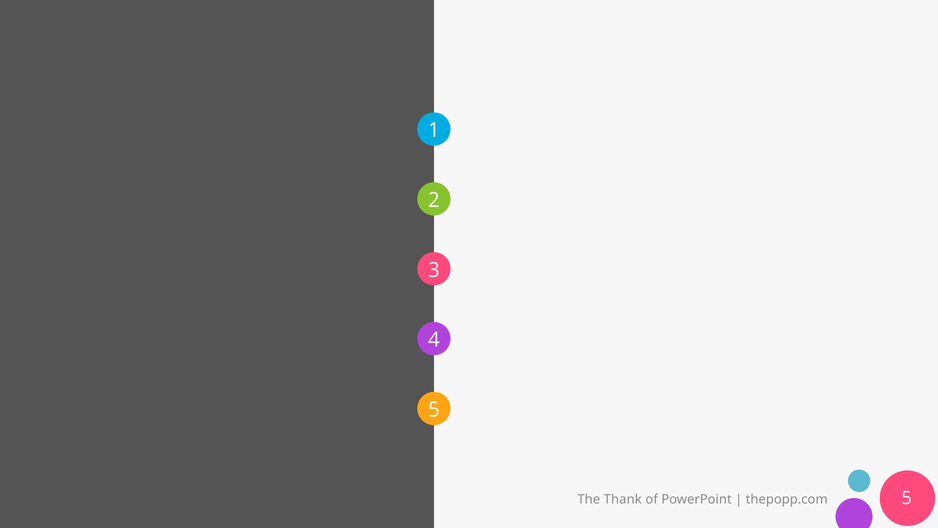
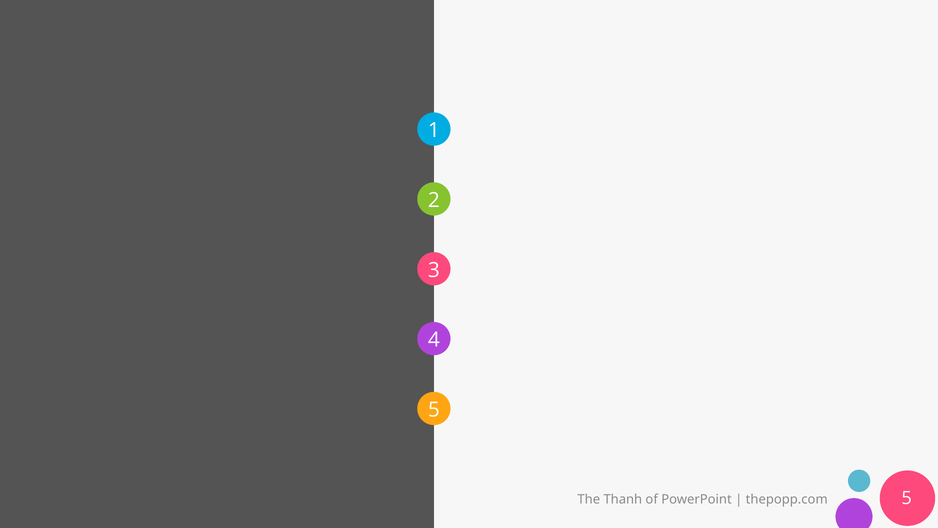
Thank: Thank -> Thanh (623, 499)
